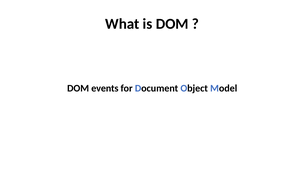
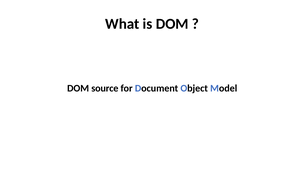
events: events -> source (105, 88)
